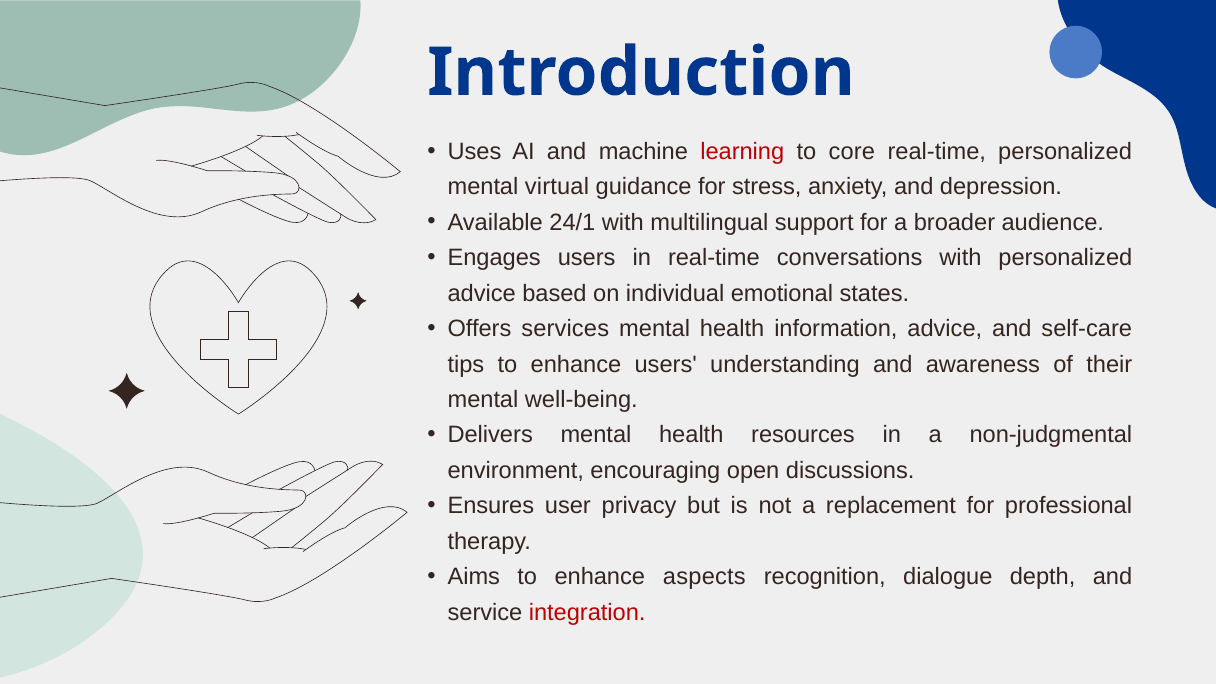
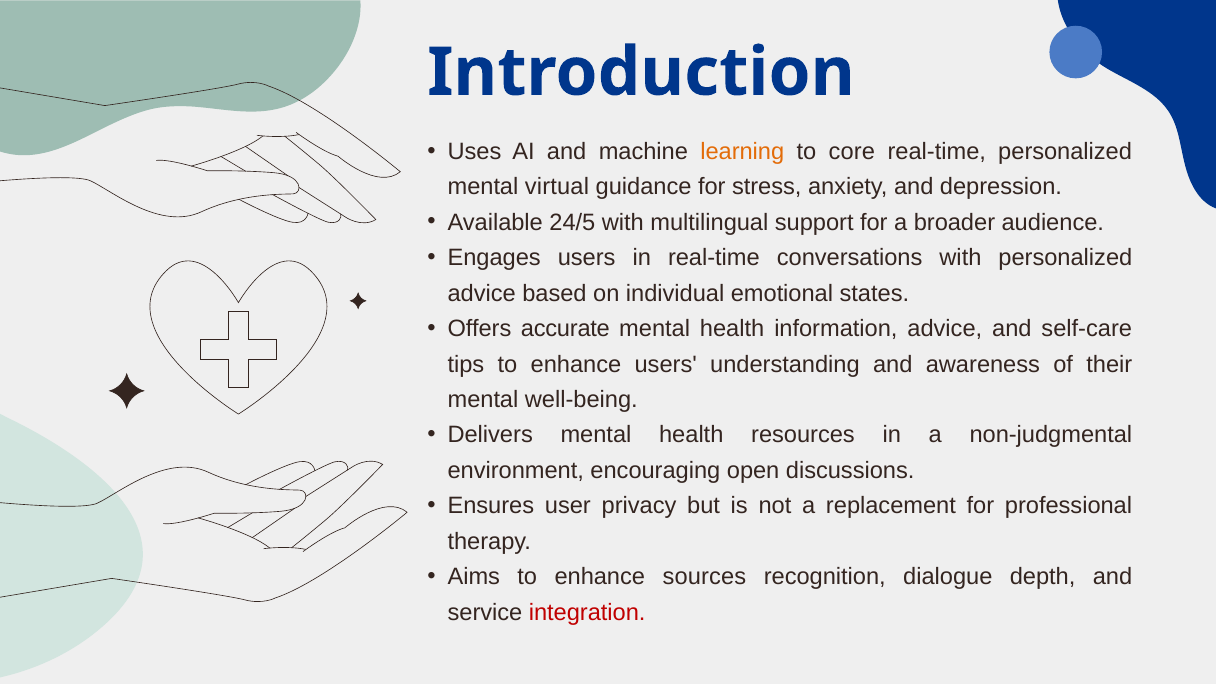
learning colour: red -> orange (742, 152)
24/1: 24/1 -> 24/5 (572, 222)
services: services -> accurate (565, 329)
aspects: aspects -> sources (704, 577)
